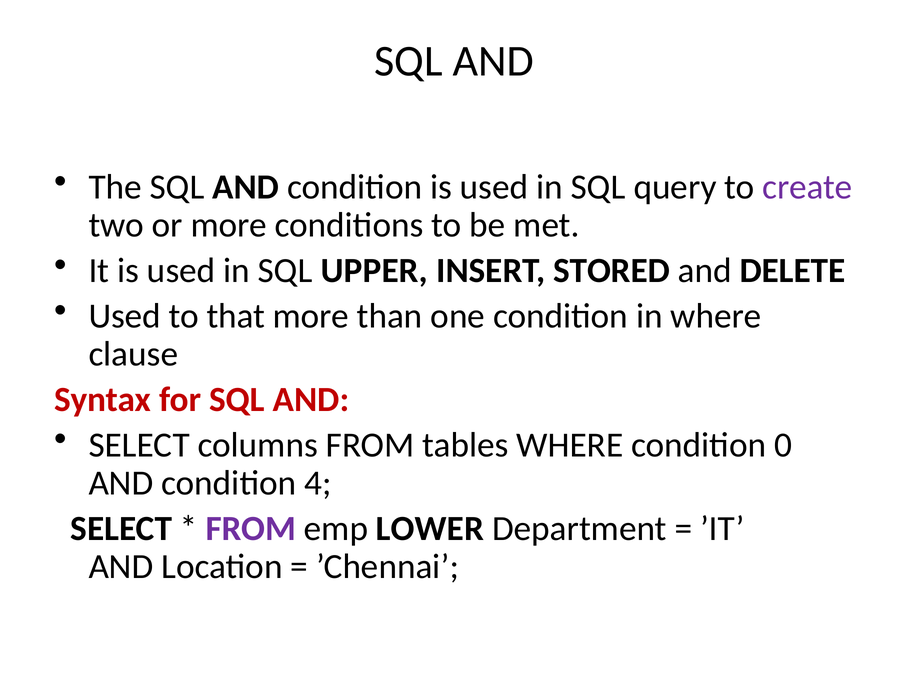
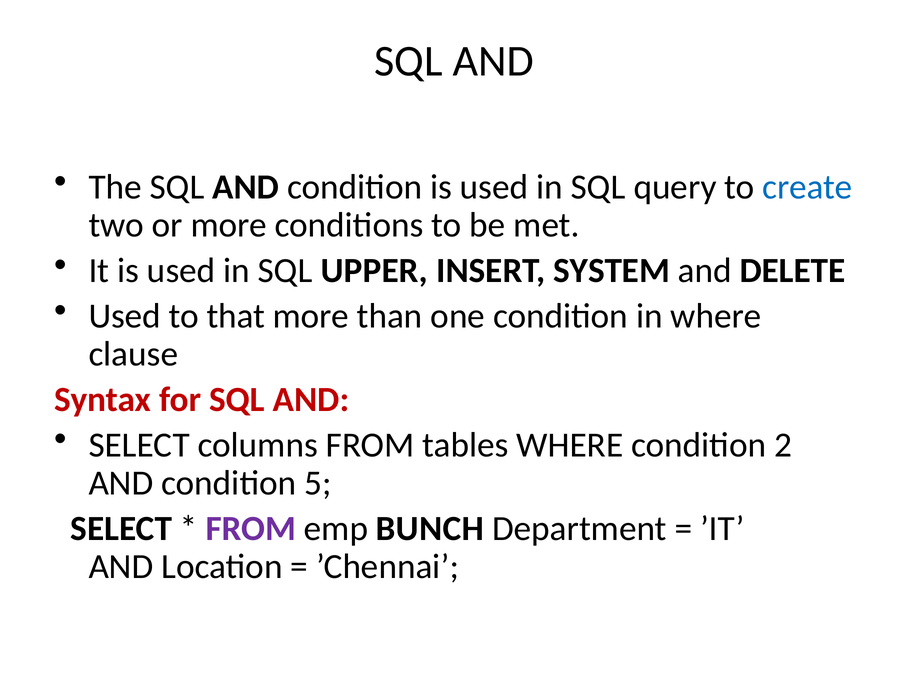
create colour: purple -> blue (807, 187)
STORED: STORED -> SYSTEM (612, 271)
0: 0 -> 2 (783, 445)
4: 4 -> 5 (318, 483)
LOWER: LOWER -> BUNCH (430, 529)
